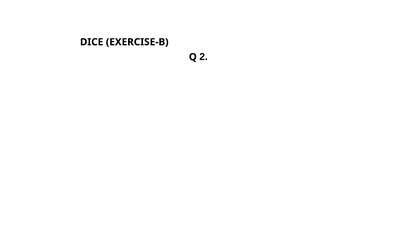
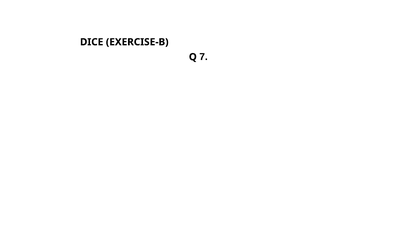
2: 2 -> 7 (204, 57)
